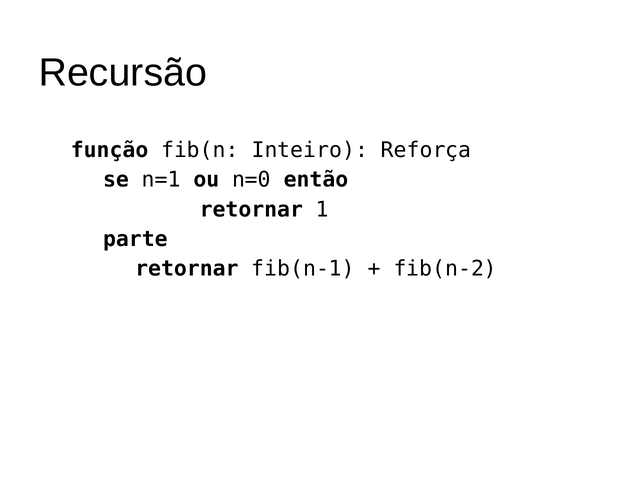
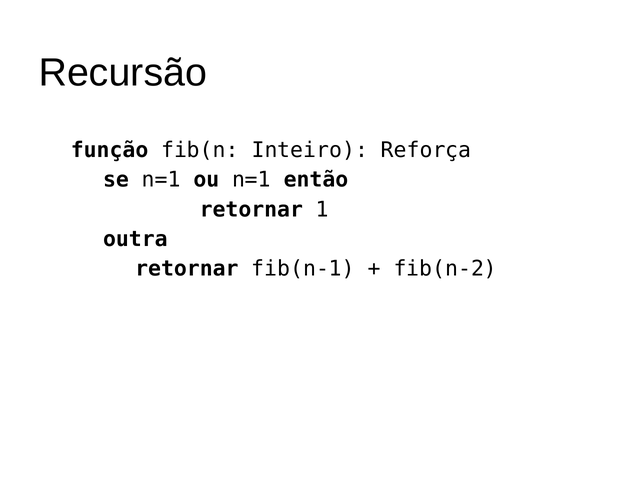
ou n=0: n=0 -> n=1 (251, 180)
parte: parte -> outra (135, 239)
